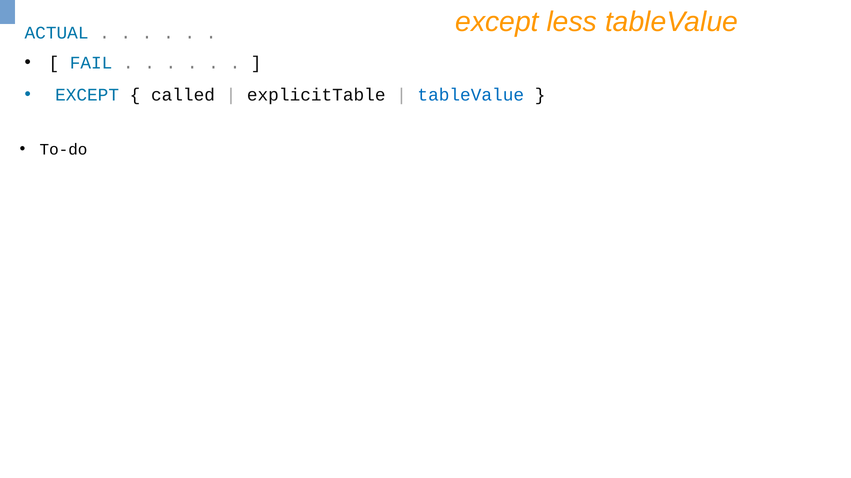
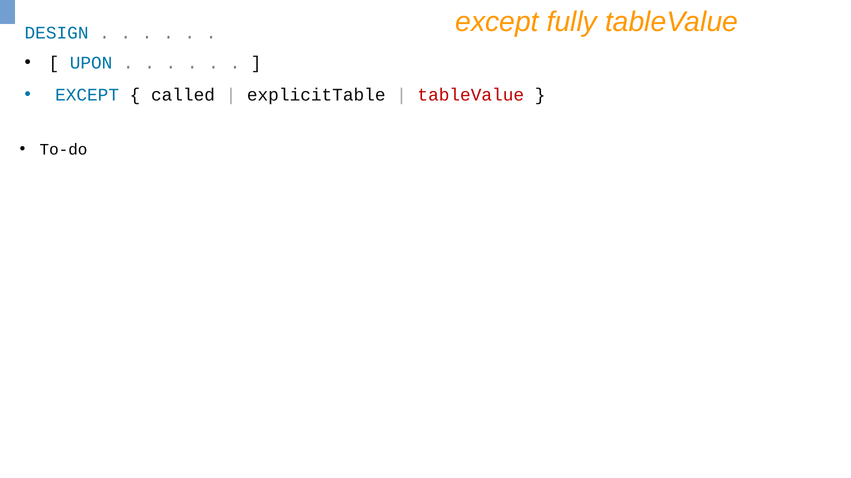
less: less -> fully (572, 22)
ACTUAL: ACTUAL -> DESIGN (57, 33)
FAIL: FAIL -> UPON (91, 63)
tableValue colour: blue -> red (471, 95)
